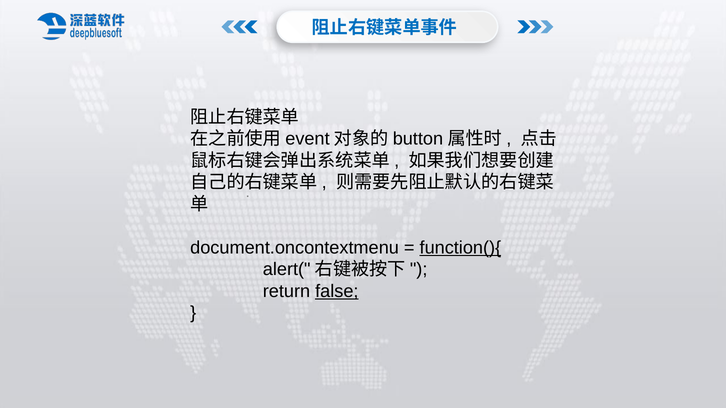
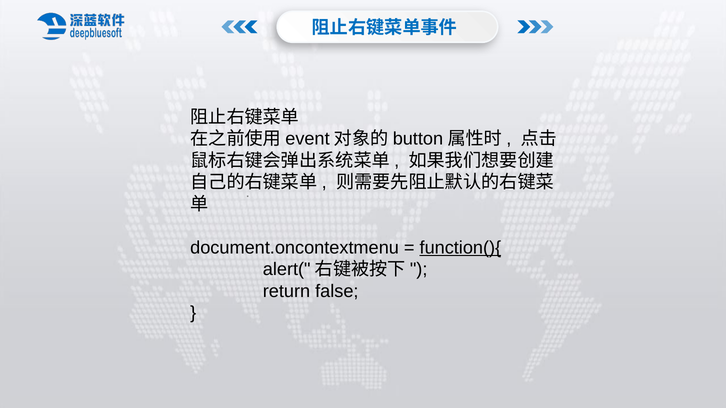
false underline: present -> none (337, 292)
